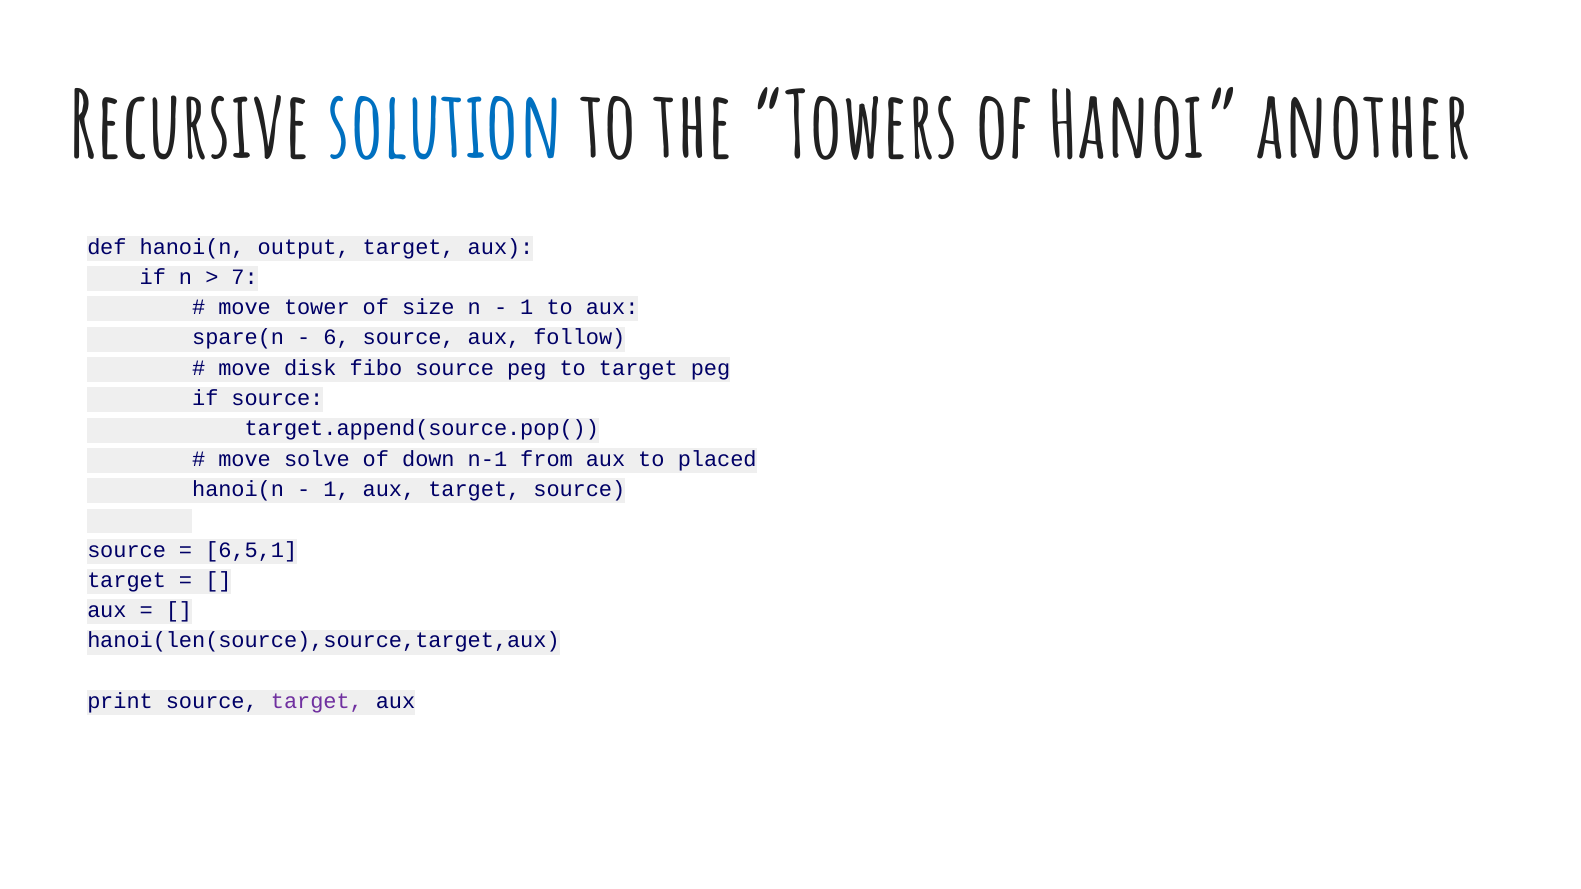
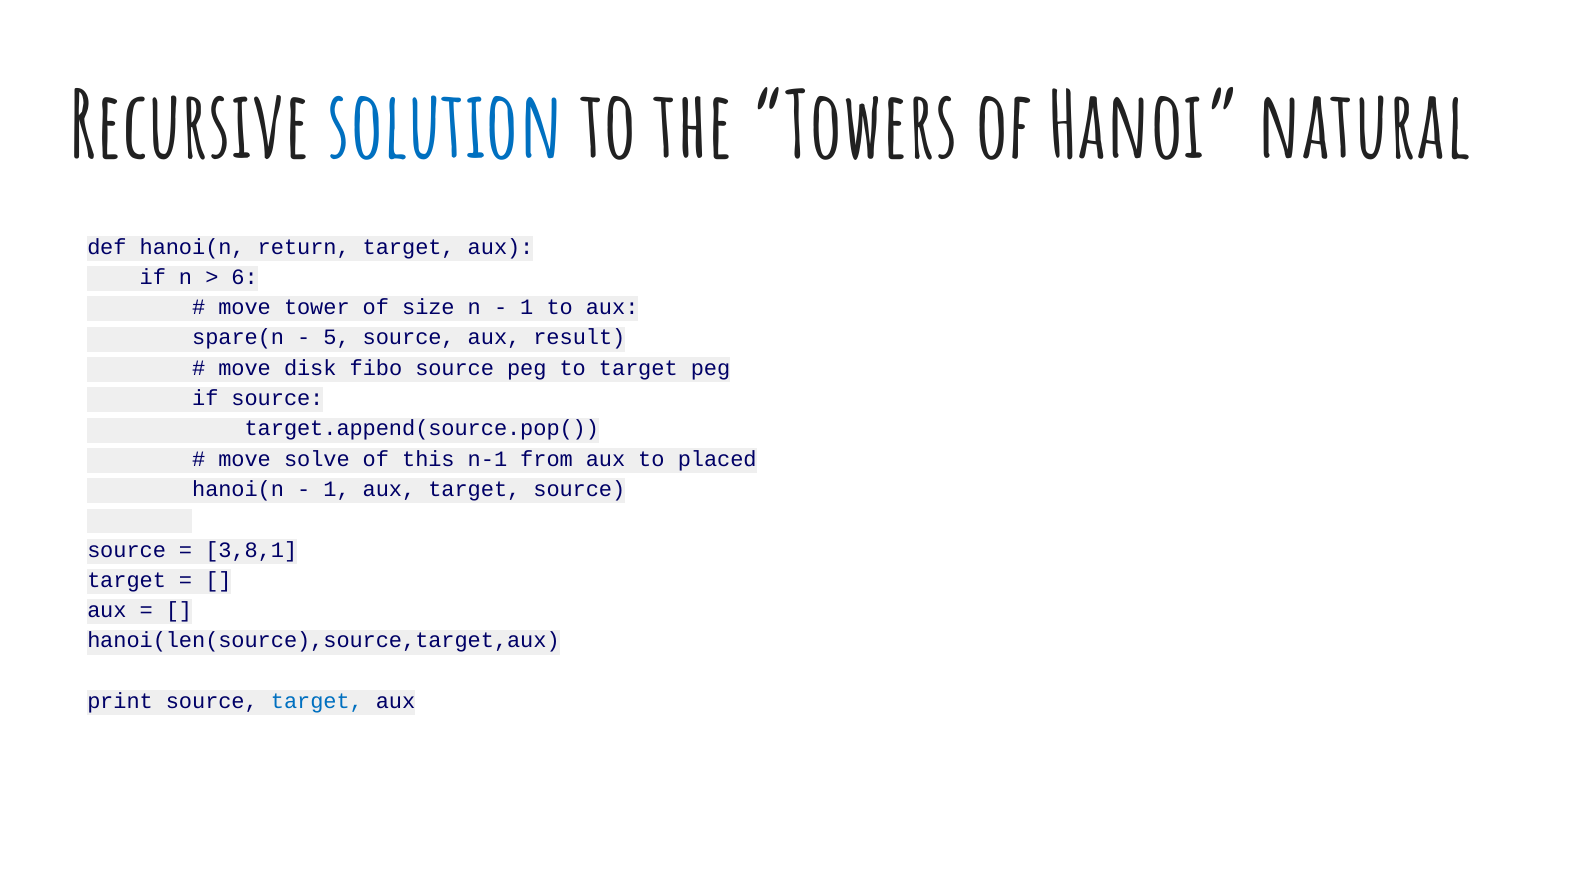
another: another -> natural (1364, 128)
output: output -> return (304, 247)
7: 7 -> 6 (245, 277)
6: 6 -> 5 (337, 338)
follow: follow -> result (579, 338)
down: down -> this (428, 459)
6,5,1: 6,5,1 -> 3,8,1 (251, 550)
target colour: purple -> blue (317, 702)
